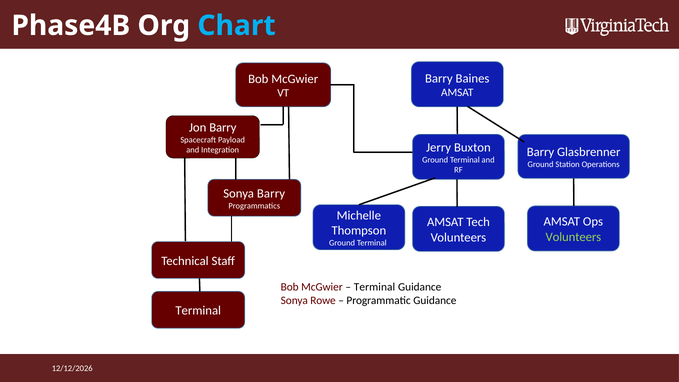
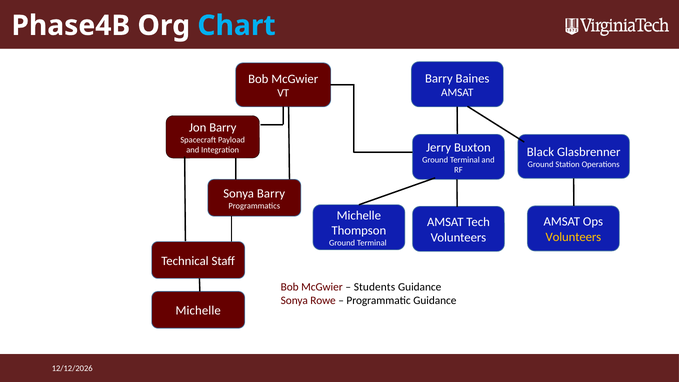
Barry: Barry -> Black (540, 152)
Volunteers colour: light green -> yellow (573, 237)
Terminal: Terminal -> Students (374, 287)
Terminal: Terminal -> Michelle (198, 311)
